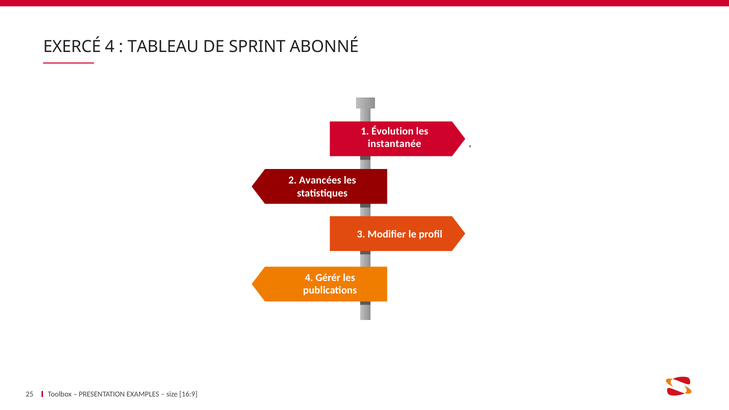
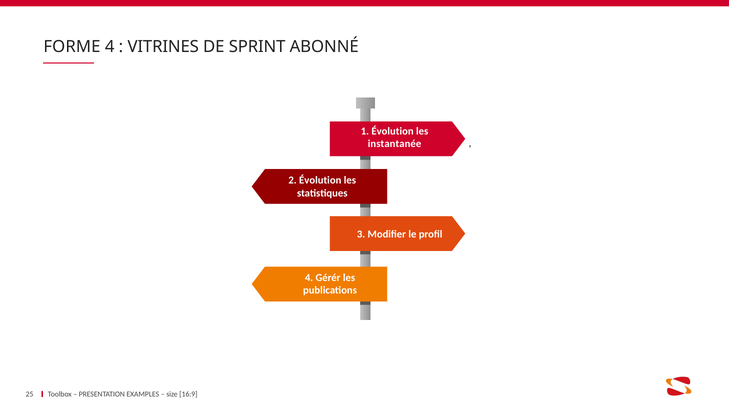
EXERCÉ: EXERCÉ -> FORME (72, 47)
TABLEAU: TABLEAU -> VITRINES (163, 47)
2 Avancées: Avancées -> Évolution (320, 180)
